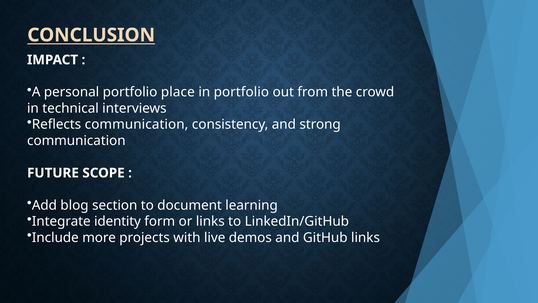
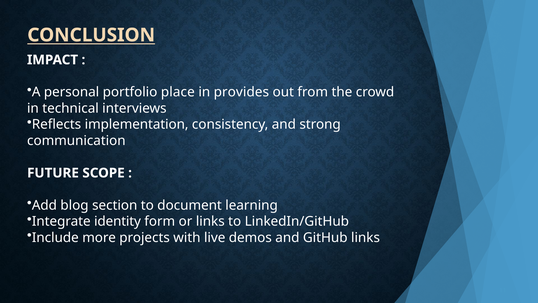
in portfolio: portfolio -> provides (241, 92)
Reflects communication: communication -> implementation (137, 124)
